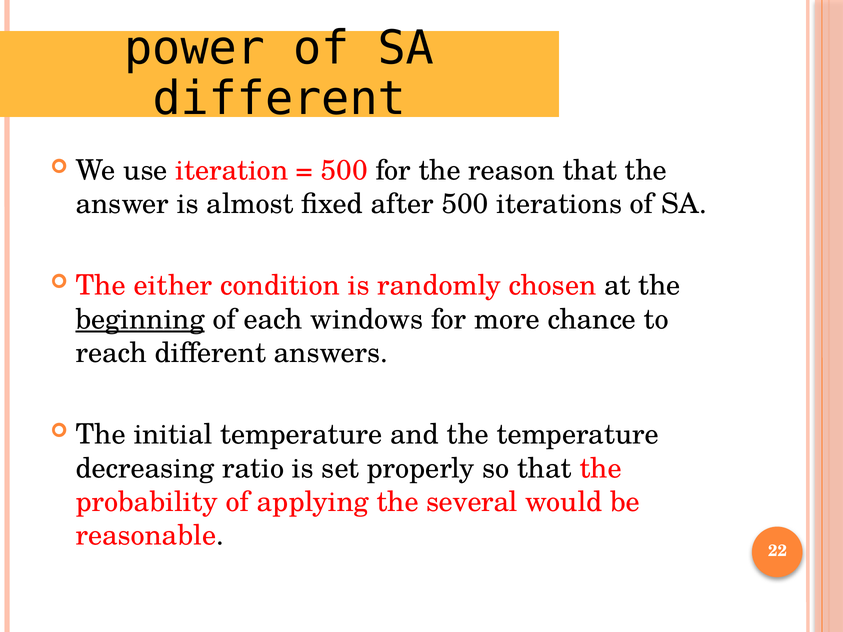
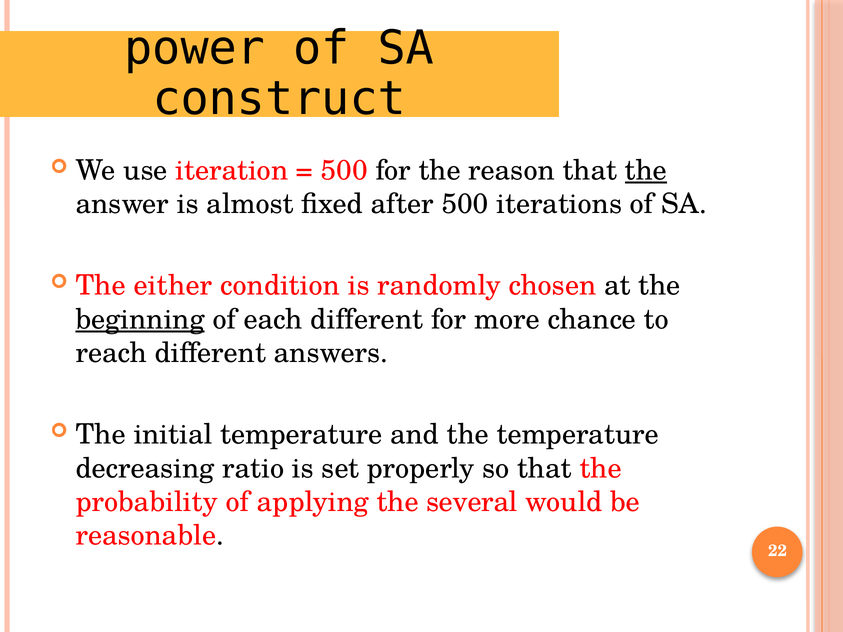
different: different -> construct (279, 99)
the underline: none -> present (646, 171)
each windows: windows -> different (367, 319)
